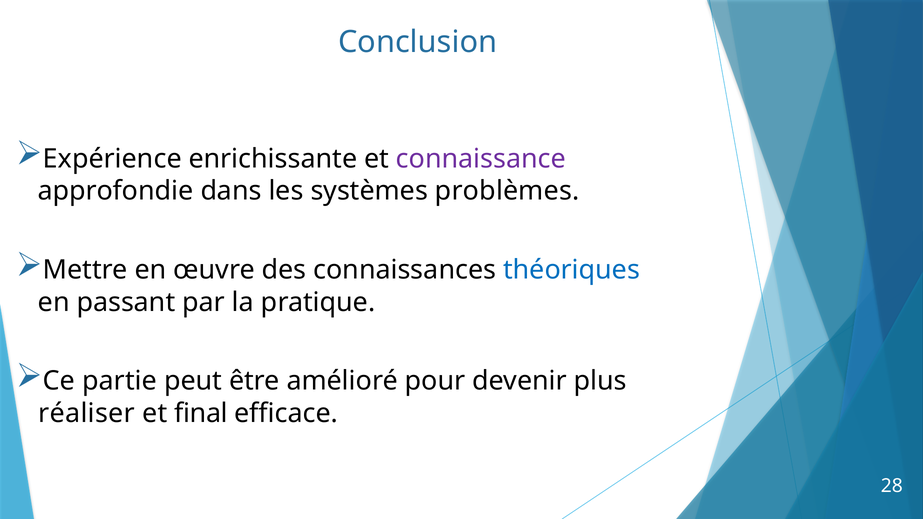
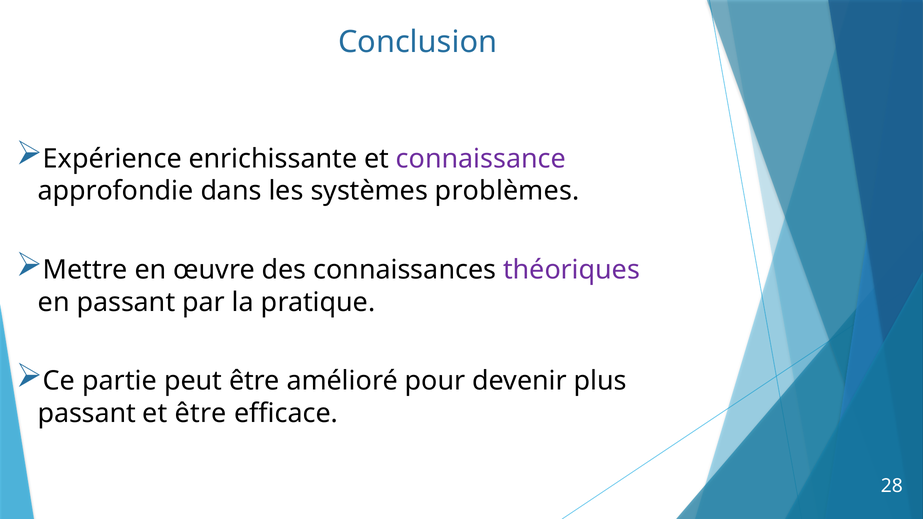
théoriques colour: blue -> purple (572, 270)
réaliser: réaliser -> passant (87, 414)
et final: final -> être (201, 414)
